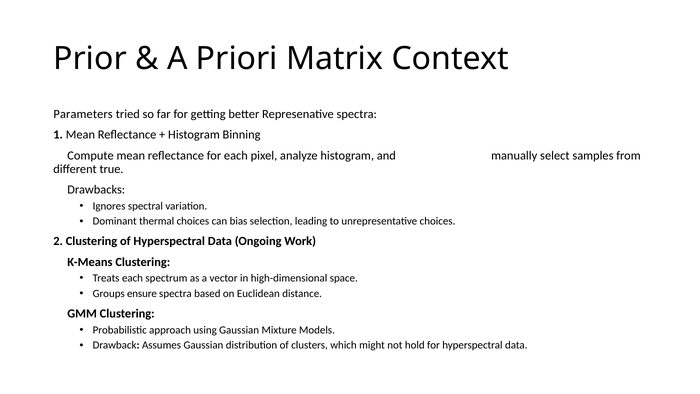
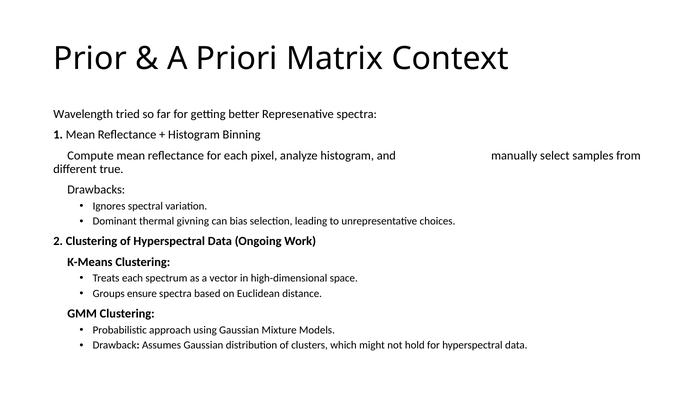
Parameters: Parameters -> Wavelength (83, 114)
thermal choices: choices -> givning (193, 221)
